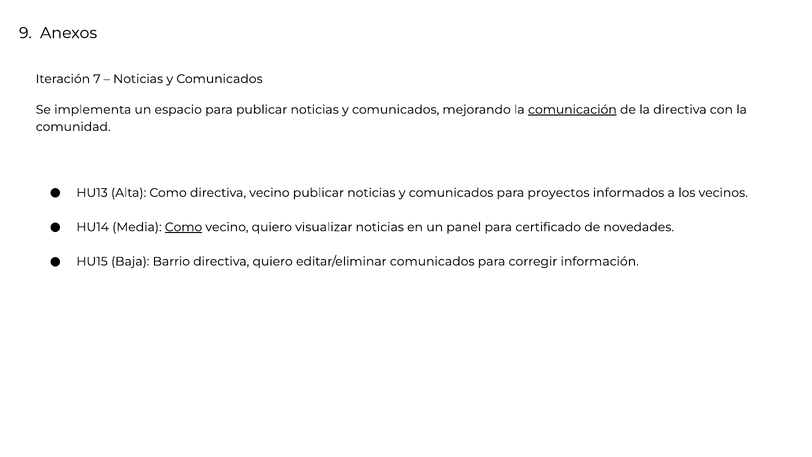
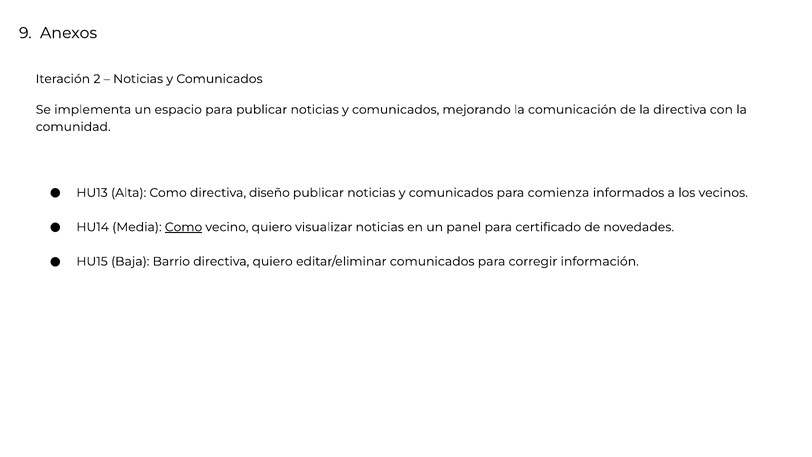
7: 7 -> 2 (97, 79)
comunicación underline: present -> none (572, 110)
directiva vecino: vecino -> diseño (269, 193)
proyectos: proyectos -> comienza (558, 193)
